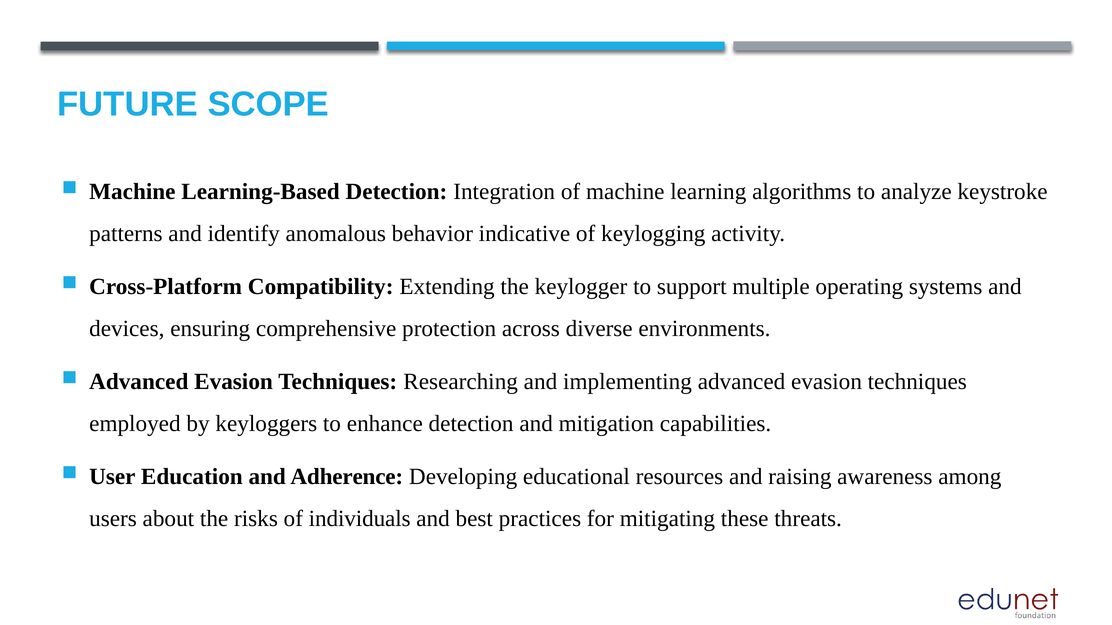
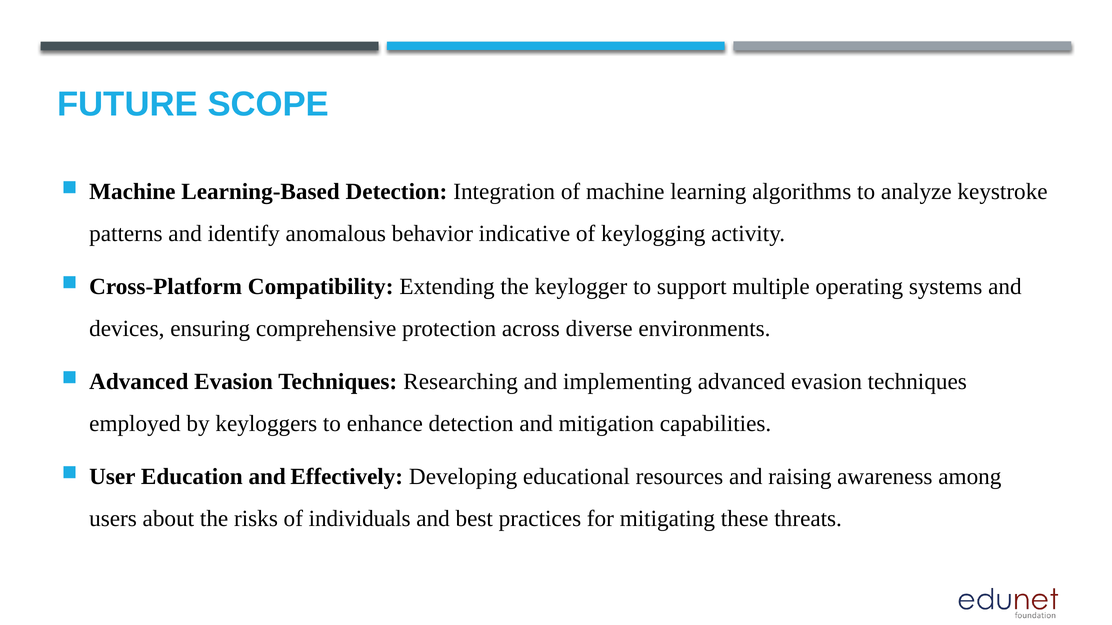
Adherence: Adherence -> Effectively (347, 477)
